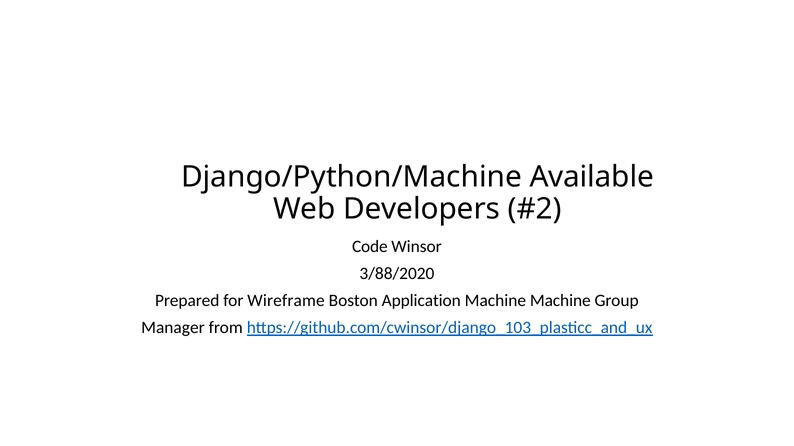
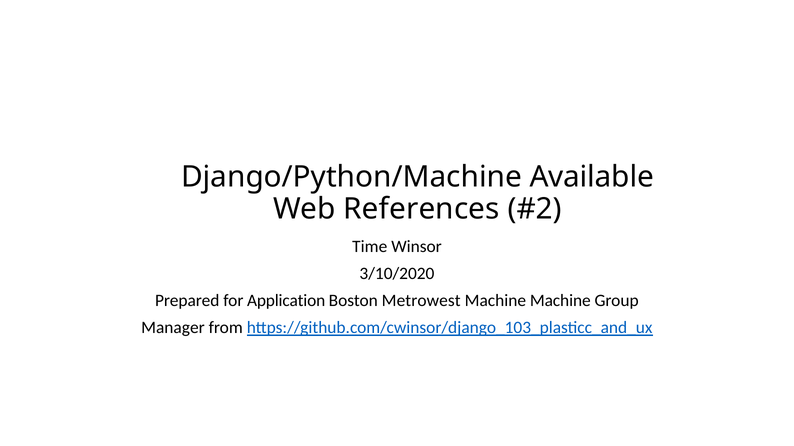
Developers: Developers -> References (421, 209)
Code: Code -> Time (370, 247)
3/88/2020: 3/88/2020 -> 3/10/2020 (397, 274)
Wireframe: Wireframe -> Application (286, 301)
Application: Application -> Metrowest (421, 301)
